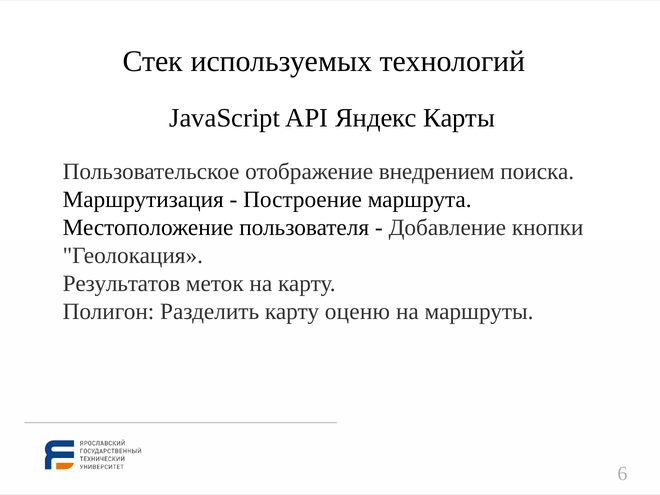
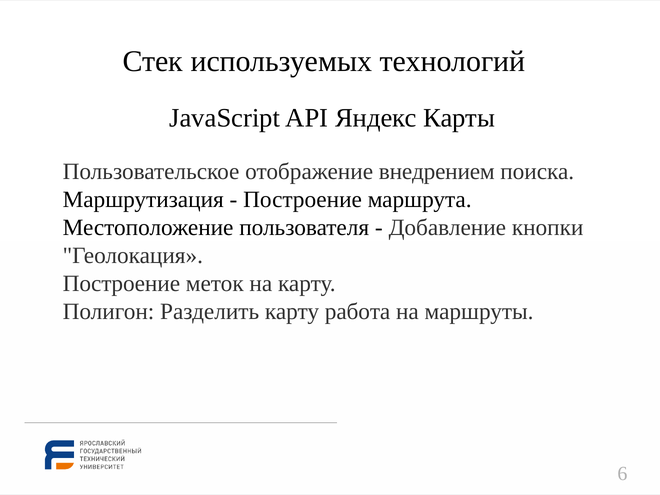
Результатов: Результатов -> Построение (121, 284)
оценю: оценю -> работа (358, 312)
